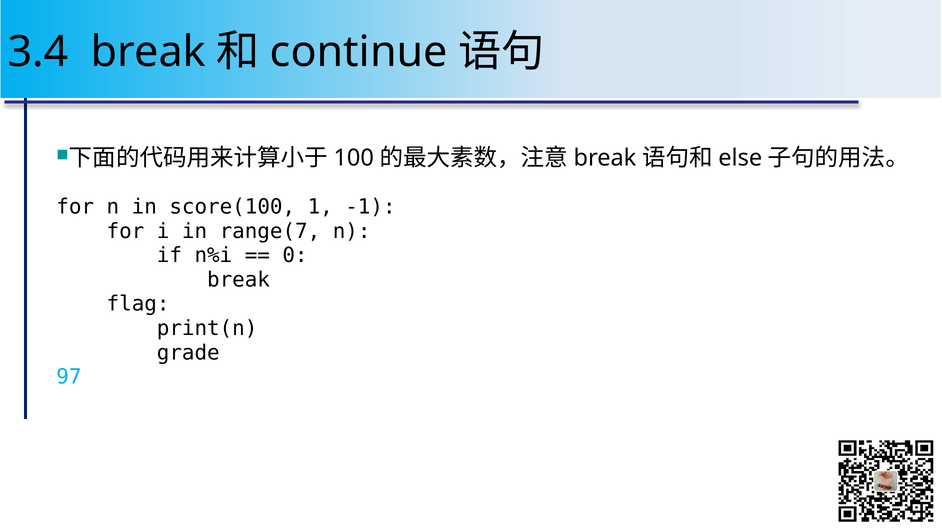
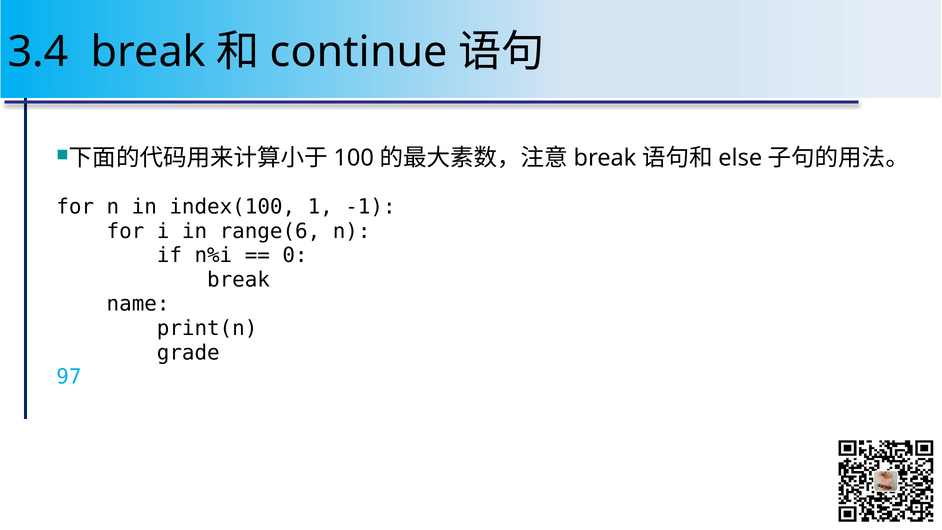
score(100: score(100 -> index(100 (232, 207)
range(7: range(7 -> range(6 (270, 231)
flag: flag -> name (138, 304)
